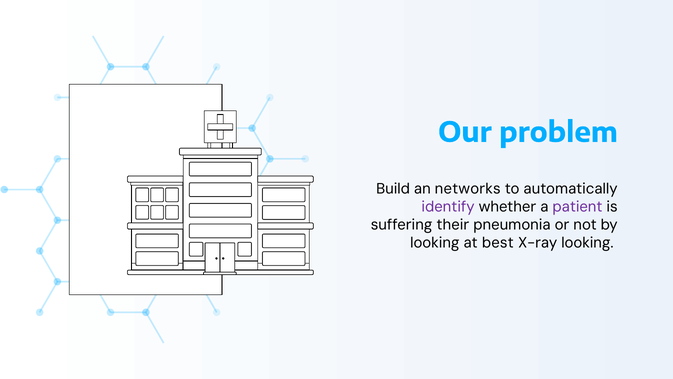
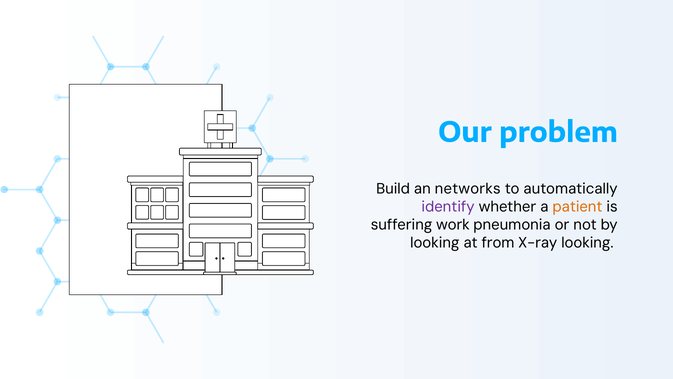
patient colour: purple -> orange (577, 207)
their: their -> work (453, 225)
best: best -> from (498, 243)
